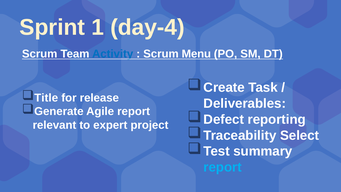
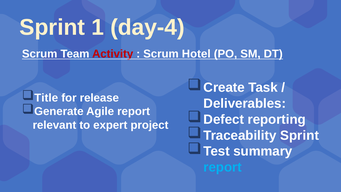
Activity colour: blue -> red (113, 54)
Menu: Menu -> Hotel (196, 54)
Traceability Select: Select -> Sprint (300, 135)
